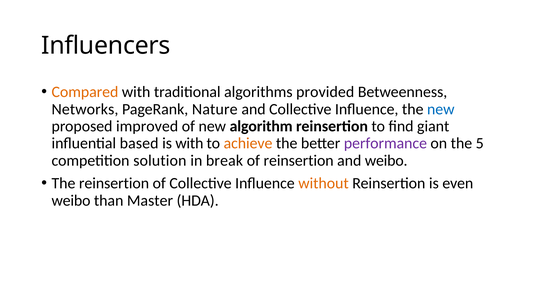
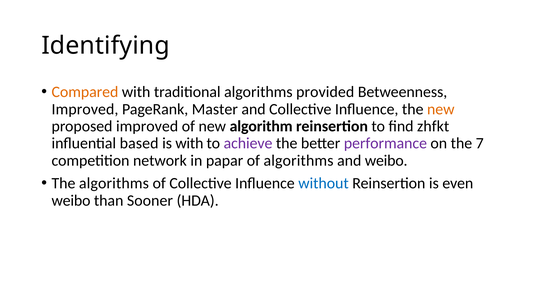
Influencers: Influencers -> Identifying (106, 46)
Networks: Networks -> Improved (85, 109)
Nature: Nature -> Master (215, 109)
new colour: blue -> orange (441, 109)
giant: giant -> zhfkt (433, 126)
achieve colour: orange -> purple (248, 143)
5: 5 -> 7 (480, 143)
solution: solution -> network (160, 160)
break: break -> papar (225, 160)
of reinsertion: reinsertion -> algorithms (298, 160)
The reinsertion: reinsertion -> algorithms (114, 183)
without colour: orange -> blue (324, 183)
Master: Master -> Sooner (150, 200)
